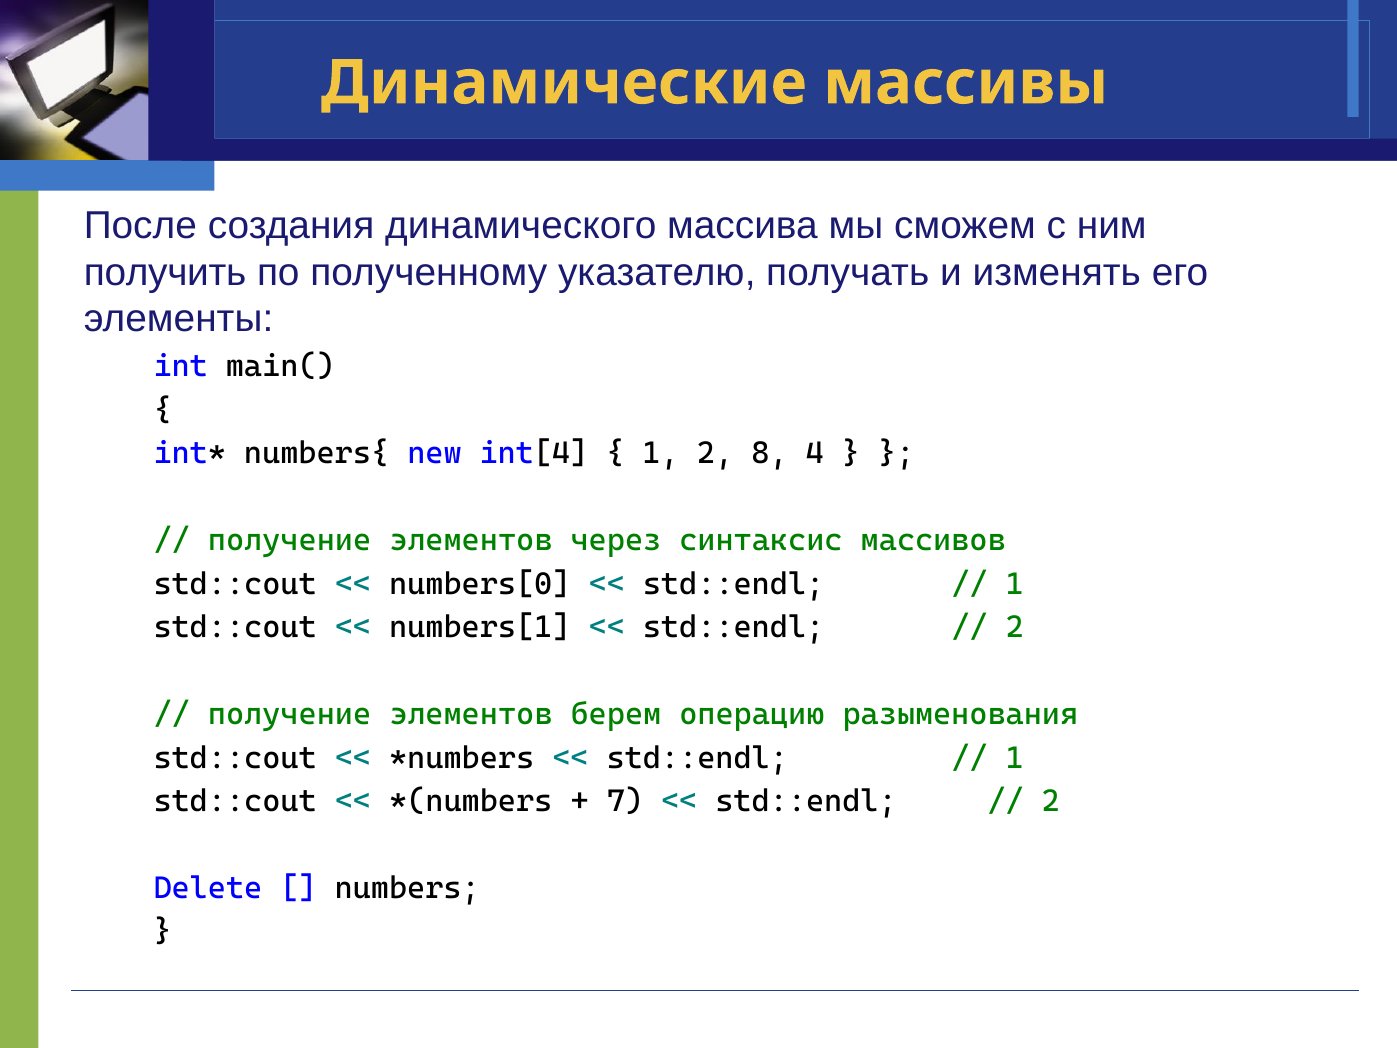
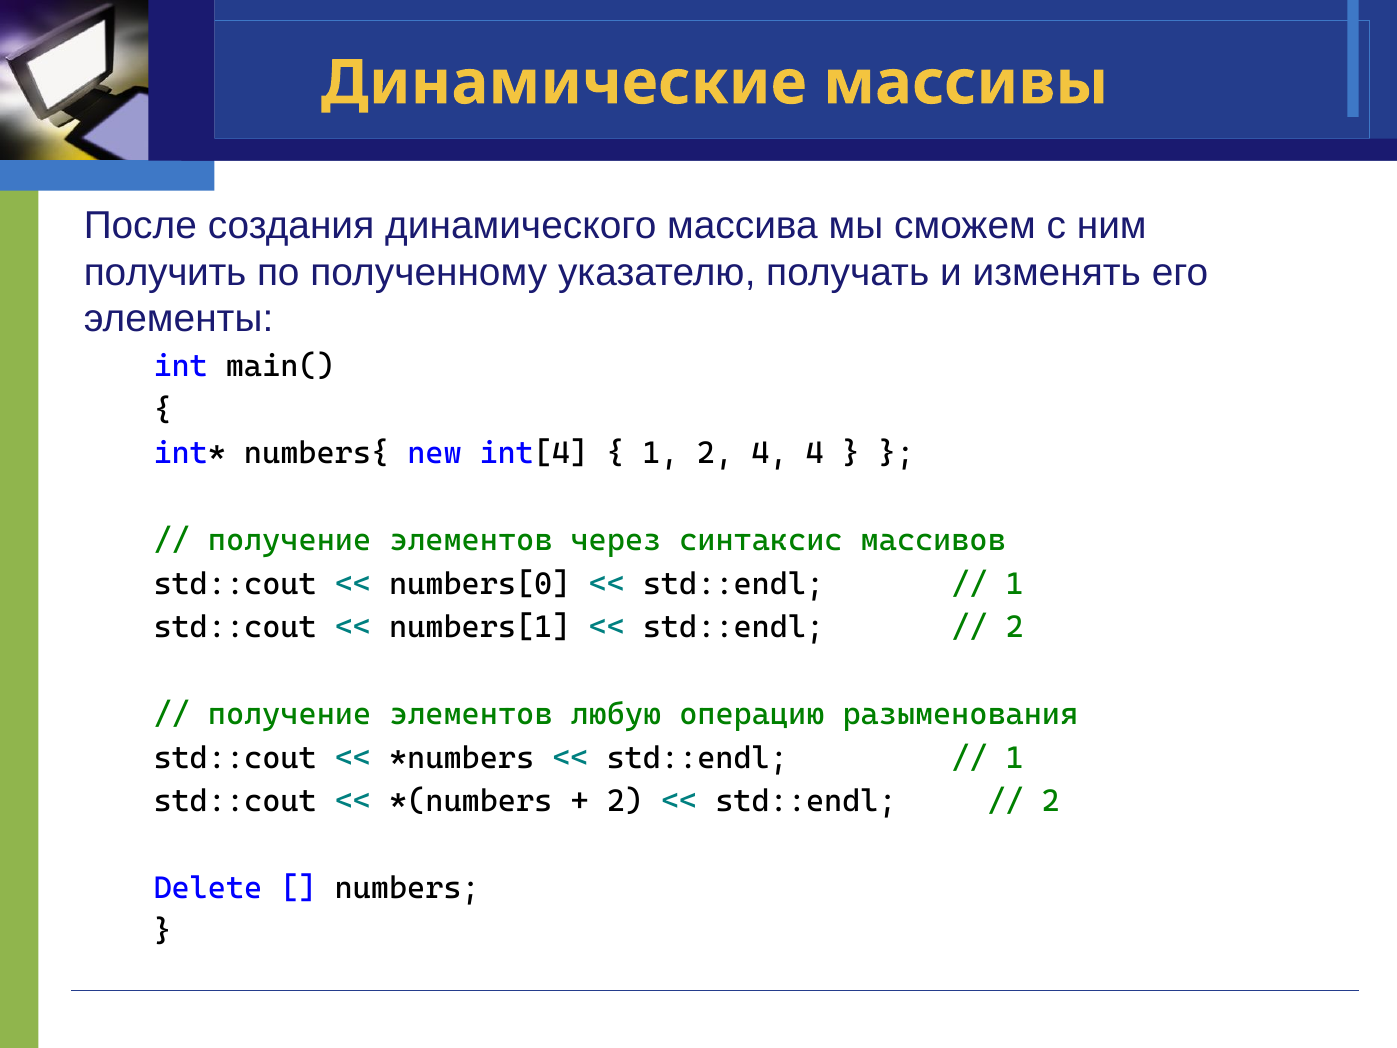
2 8: 8 -> 4 (770, 453)
берем: берем -> любую (616, 714)
7: 7 -> 2 (625, 801)
